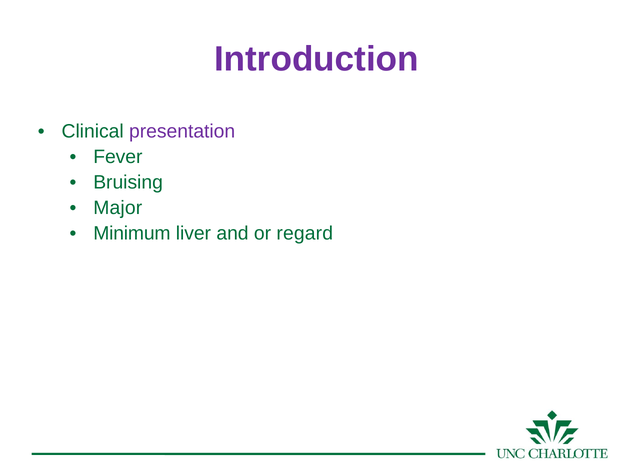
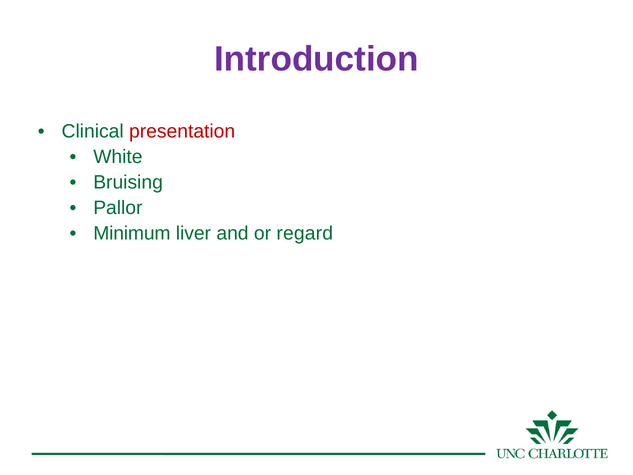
presentation colour: purple -> red (182, 131)
Fever: Fever -> White (118, 157)
Major: Major -> Pallor (118, 208)
